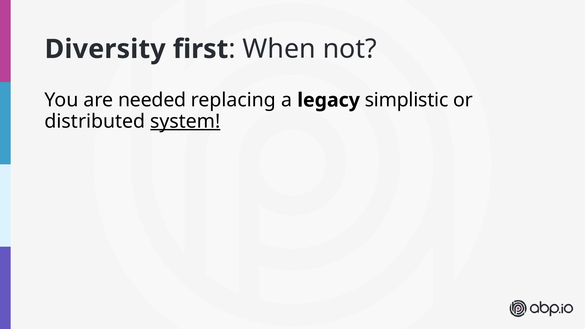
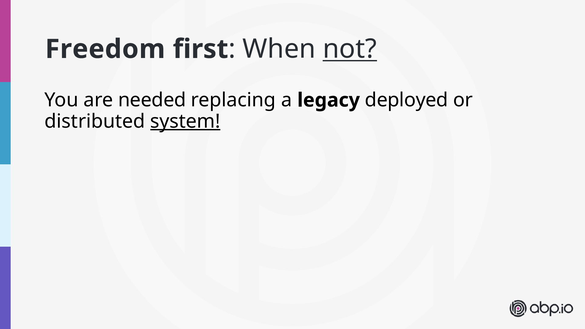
Diversity: Diversity -> Freedom (105, 49)
not underline: none -> present (350, 49)
simplistic: simplistic -> deployed (407, 100)
